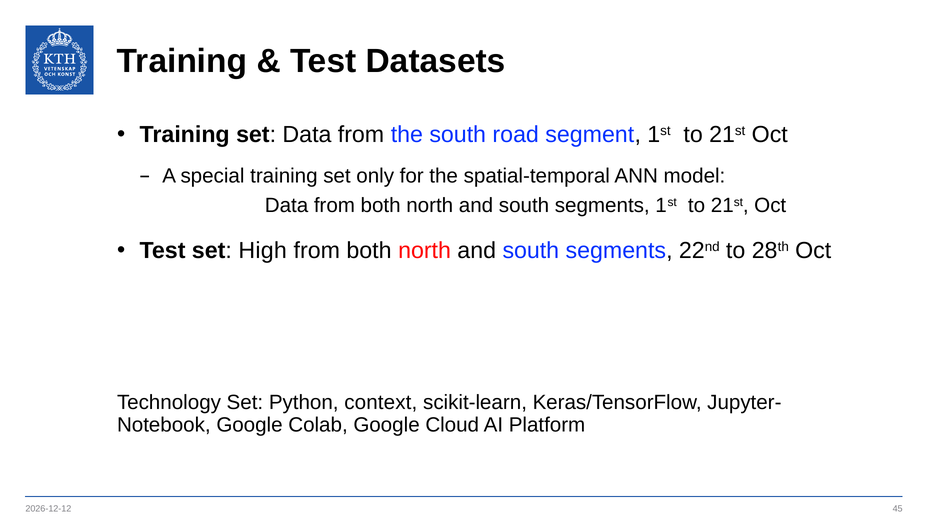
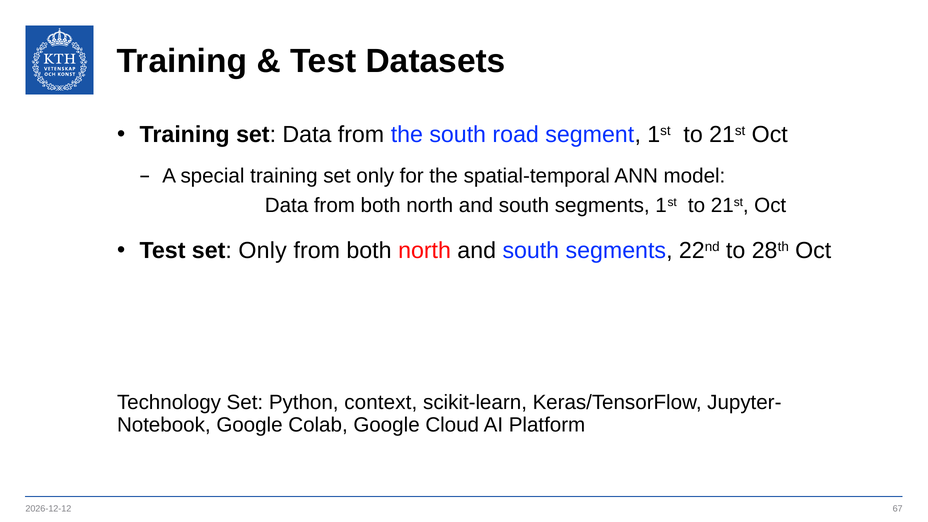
Test set High: High -> Only (263, 251)
45: 45 -> 67 (898, 509)
